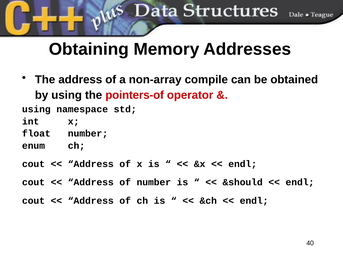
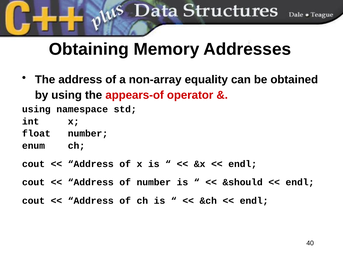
compile: compile -> equality (206, 80)
pointers-of: pointers-of -> appears-of (135, 95)
